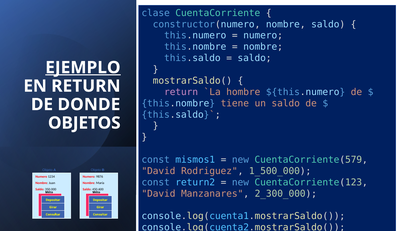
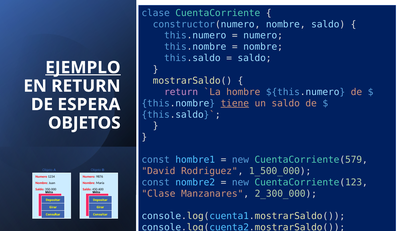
tiene underline: none -> present (235, 103)
DONDE: DONDE -> ESPERA (89, 105)
mismos1: mismos1 -> hombre1 (195, 160)
return2: return2 -> nombre2 (195, 182)
David: David -> Clase (158, 194)
